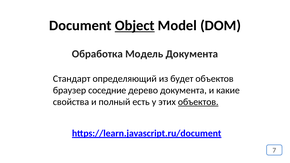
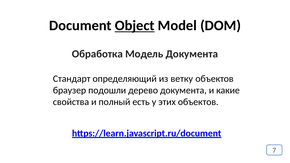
будет: будет -> ветку (182, 79)
соседние: соседние -> подошли (107, 90)
объектов underline: present -> none (198, 102)
